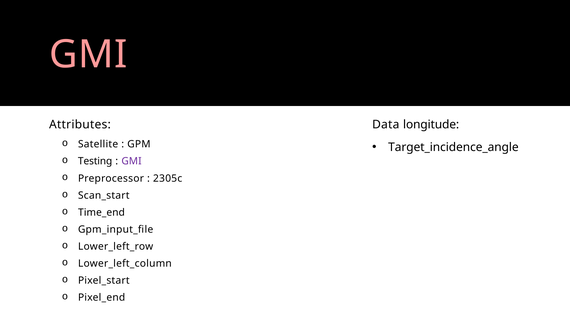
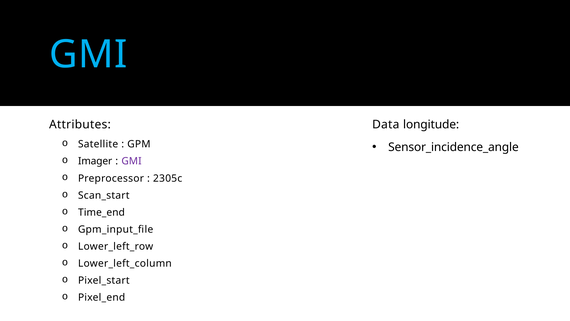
GMI colour: pink -> light blue (88, 54)
Target_incidence_angle: Target_incidence_angle -> Sensor_incidence_angle (453, 147)
Testing: Testing -> Imager (95, 161)
